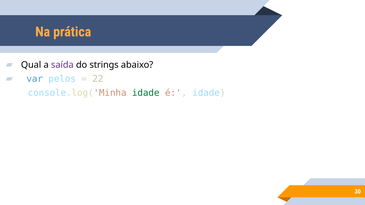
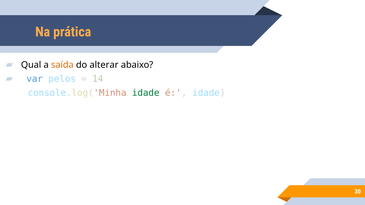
saída colour: purple -> orange (62, 65)
strings: strings -> alterar (104, 65)
22: 22 -> 14 (98, 79)
